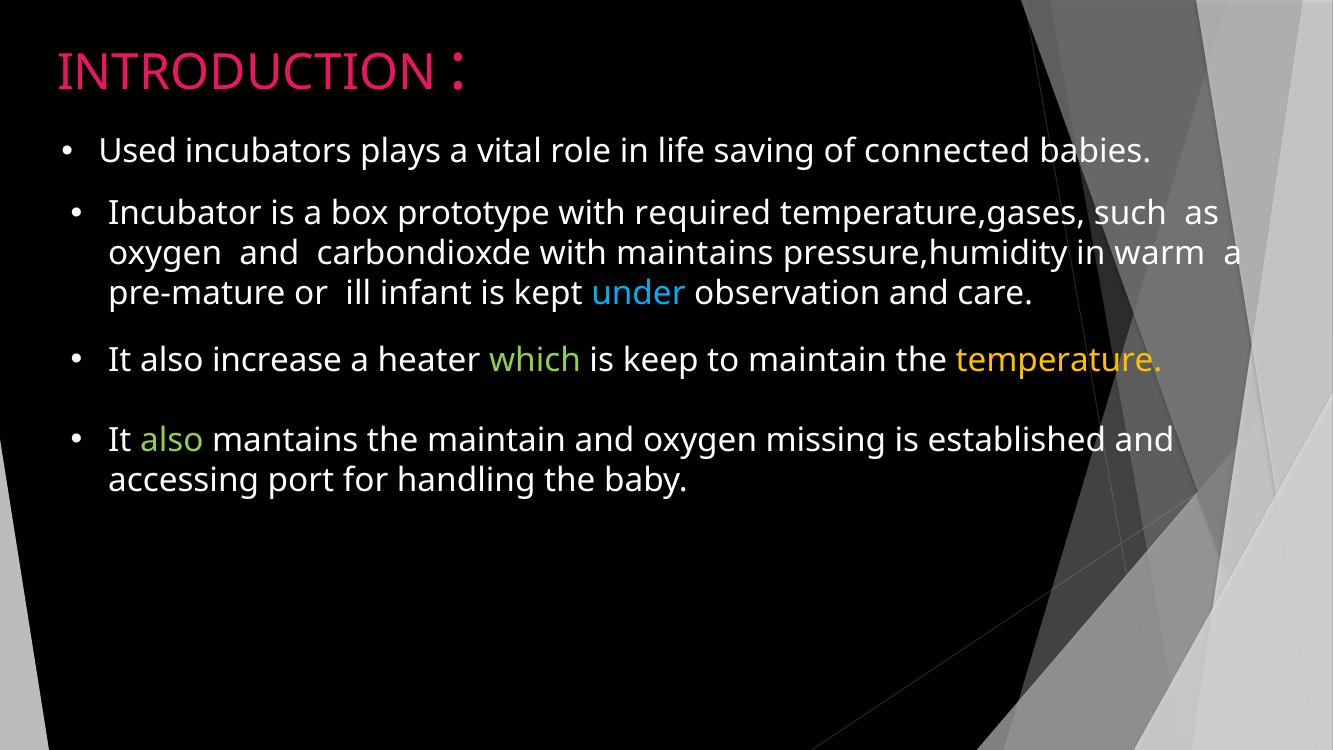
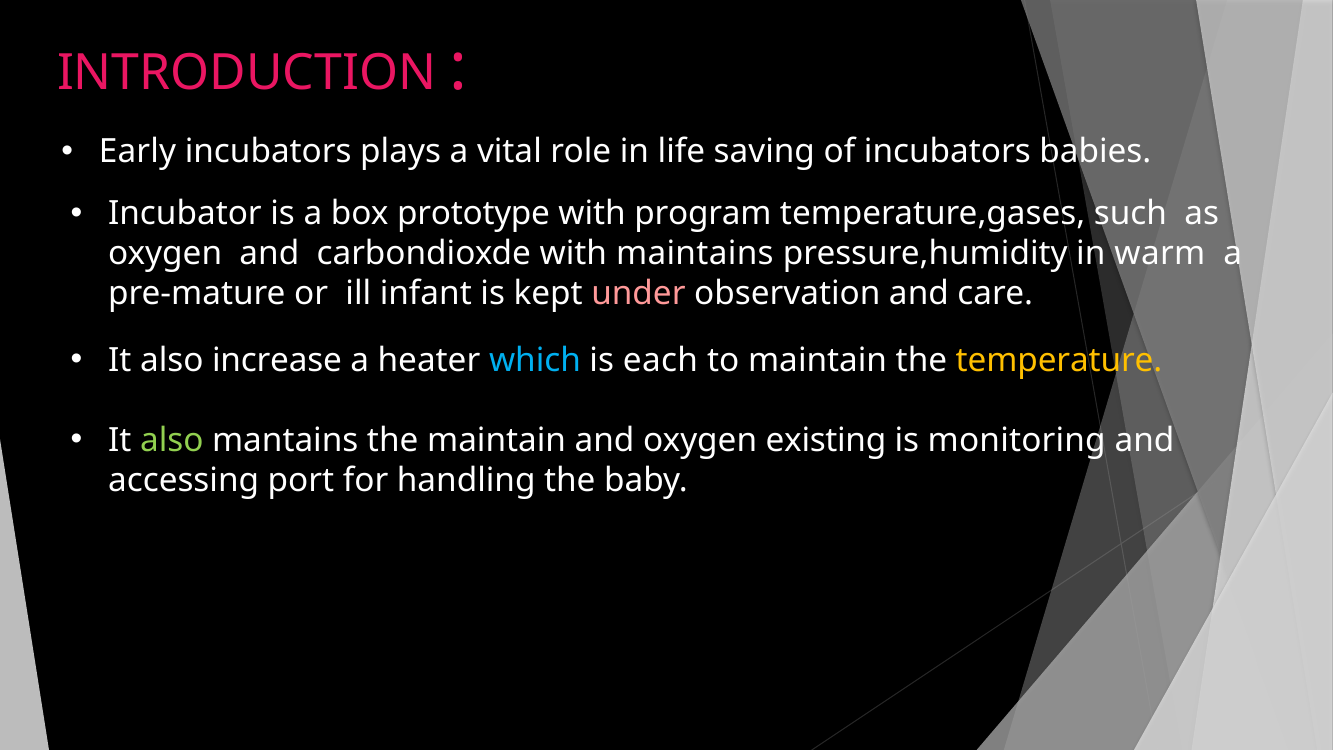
Used: Used -> Early (137, 152)
of connected: connected -> incubators (947, 152)
required: required -> program (703, 214)
under colour: light blue -> pink (638, 294)
which colour: light green -> light blue (535, 360)
keep: keep -> each (660, 360)
missing: missing -> existing (826, 440)
established: established -> monitoring (1017, 440)
